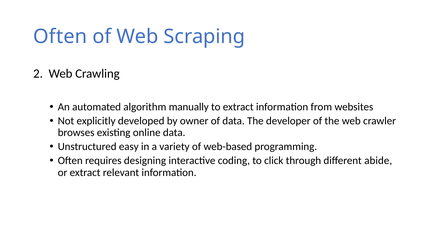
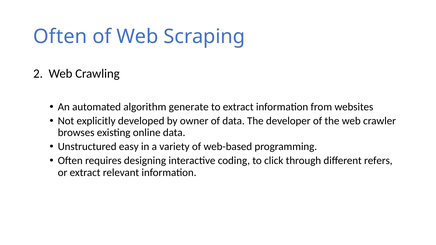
manually: manually -> generate (189, 107)
abide: abide -> refers (378, 161)
